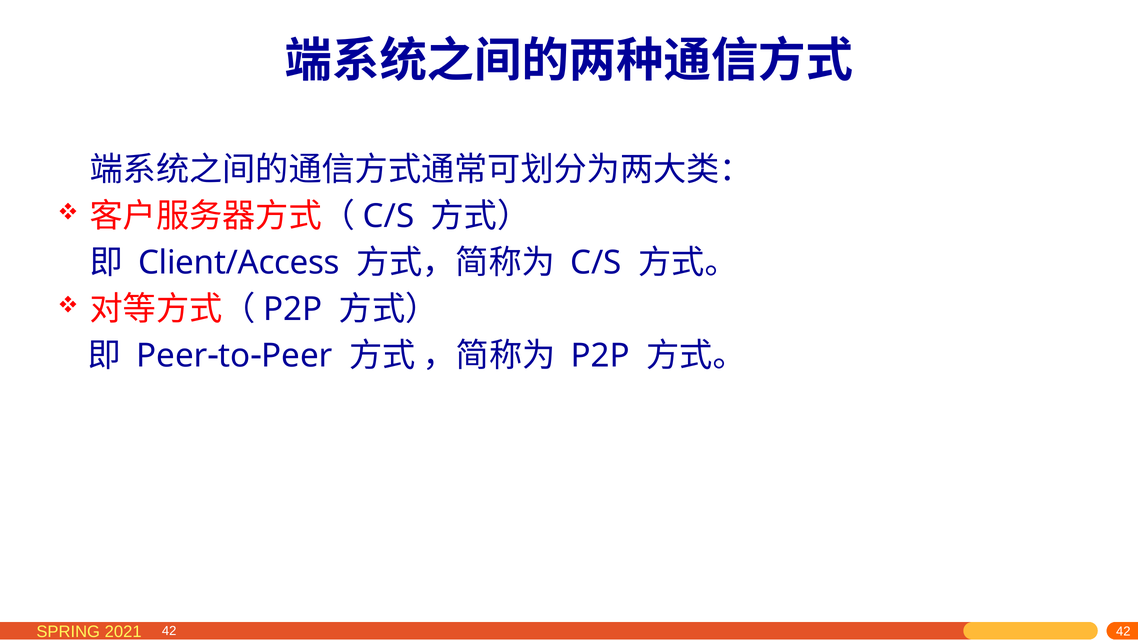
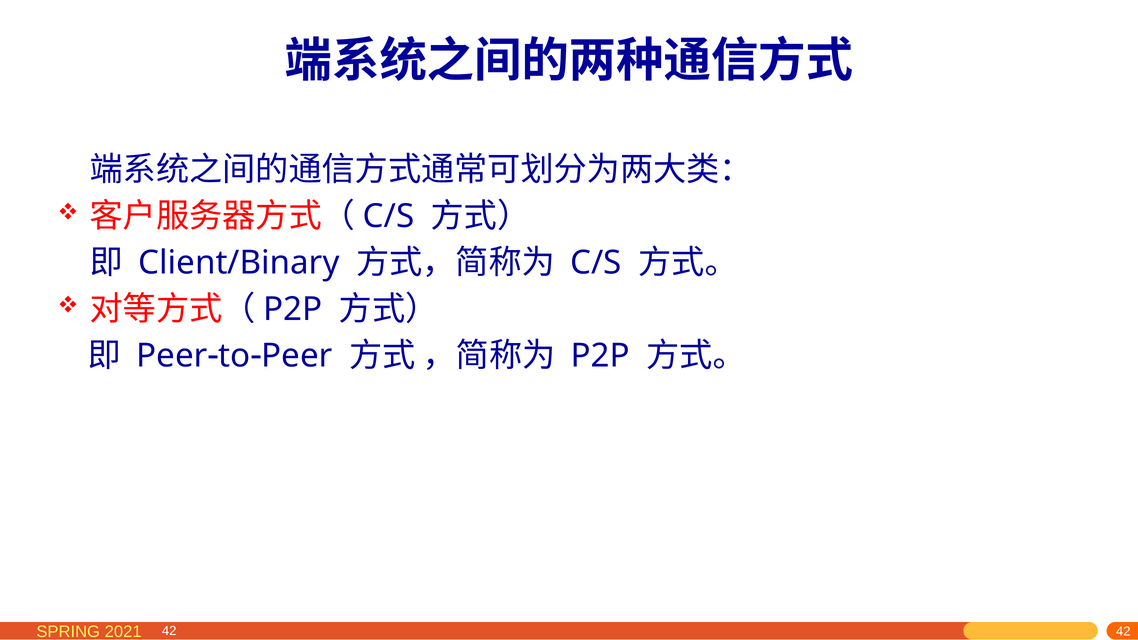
Client/Access: Client/Access -> Client/Binary (239, 263)
